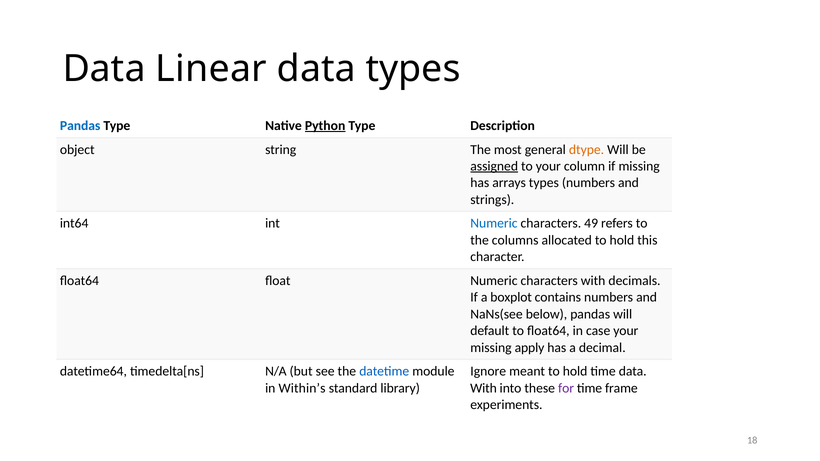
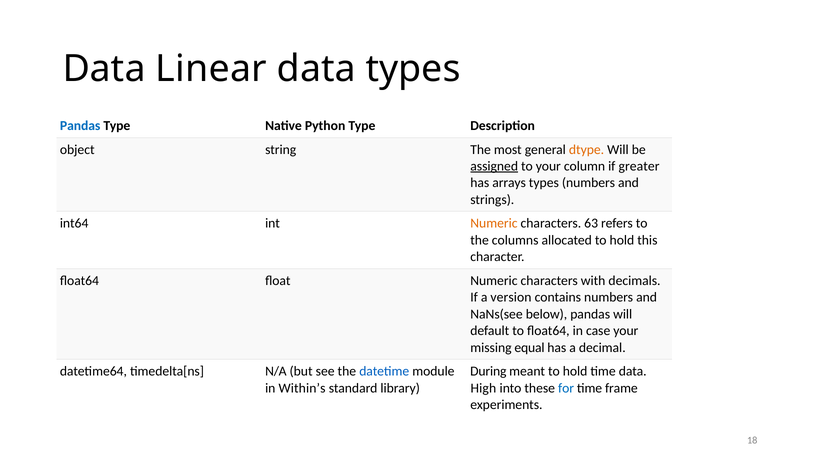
Python underline: present -> none (325, 126)
if missing: missing -> greater (639, 166)
Numeric colour: blue -> orange (494, 224)
49: 49 -> 63 (591, 224)
boxplot: boxplot -> version (511, 298)
apply: apply -> equal (530, 348)
Ignore: Ignore -> During (488, 372)
With: With -> High (483, 388)
for colour: purple -> blue (566, 388)
